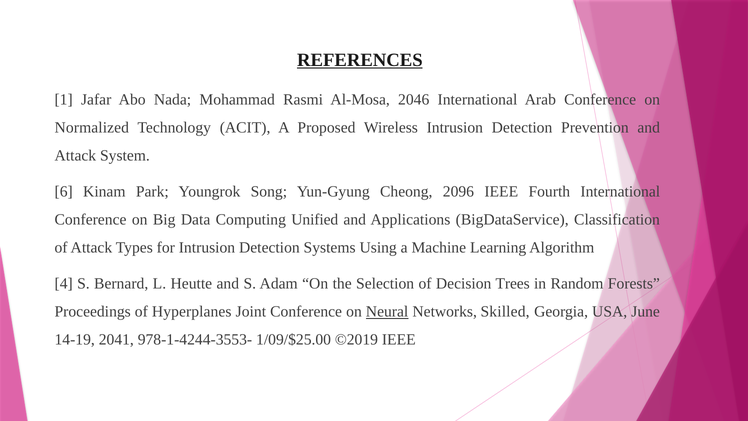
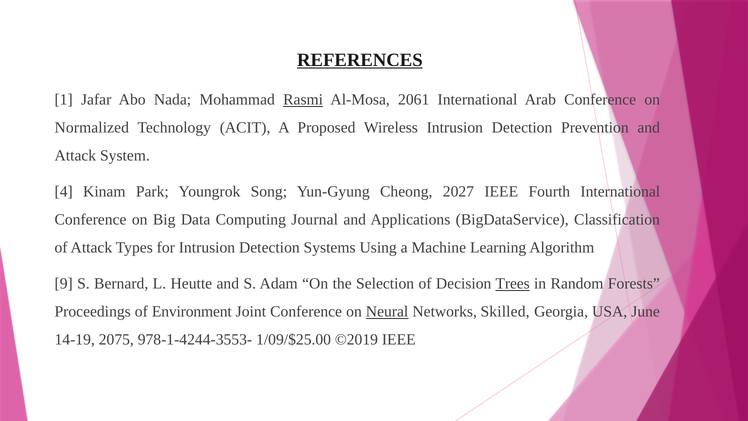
Rasmi underline: none -> present (303, 100)
2046: 2046 -> 2061 (414, 100)
6: 6 -> 4 (64, 192)
2096: 2096 -> 2027 (458, 192)
Unified: Unified -> Journal (315, 220)
4: 4 -> 9 (64, 284)
Trees underline: none -> present (513, 284)
Hyperplanes: Hyperplanes -> Environment (192, 312)
2041: 2041 -> 2075 (116, 340)
